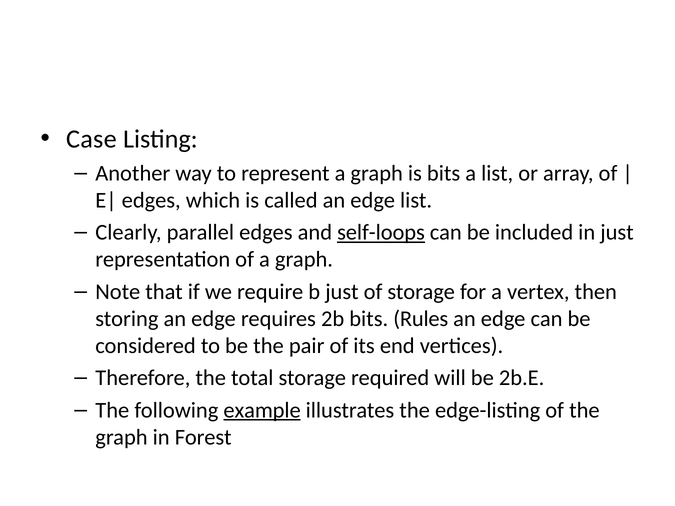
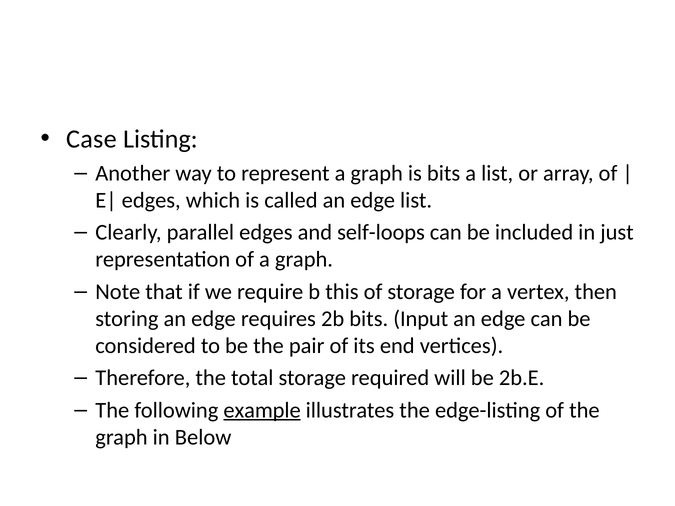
self-loops underline: present -> none (381, 233)
b just: just -> this (342, 292)
Rules: Rules -> Input (421, 319)
Forest: Forest -> Below (203, 437)
